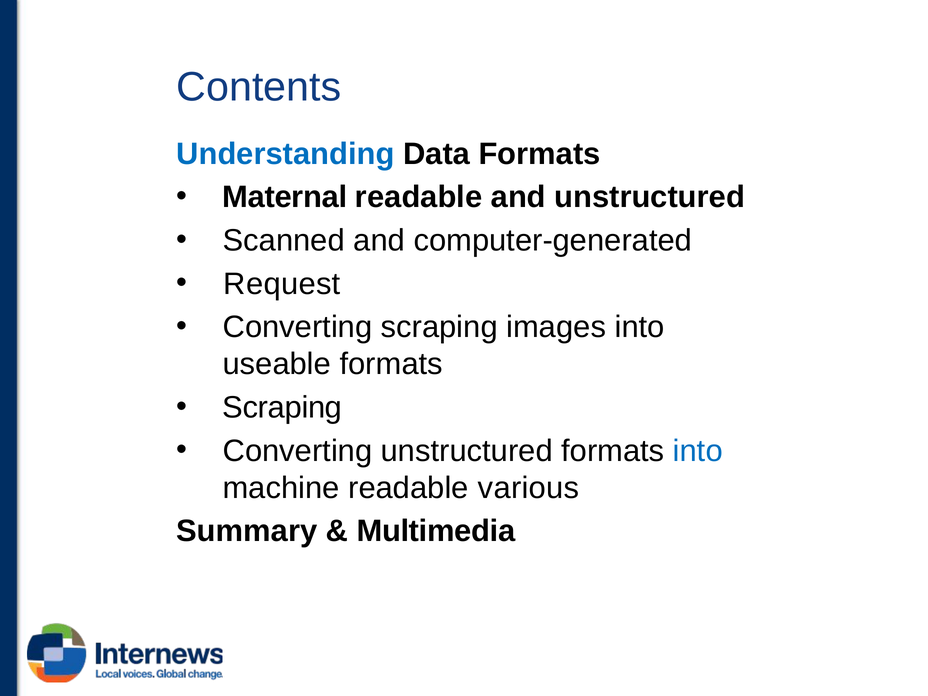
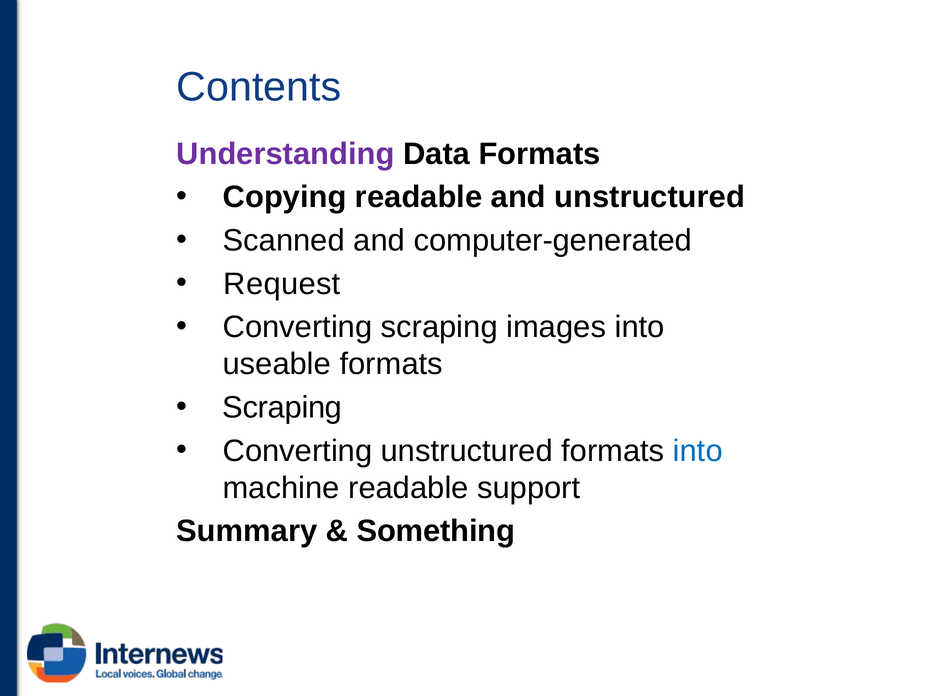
Understanding colour: blue -> purple (285, 154)
Maternal: Maternal -> Copying (285, 197)
various: various -> support (529, 488)
Multimedia: Multimedia -> Something (436, 531)
